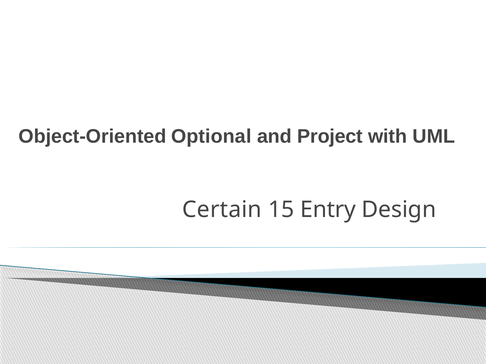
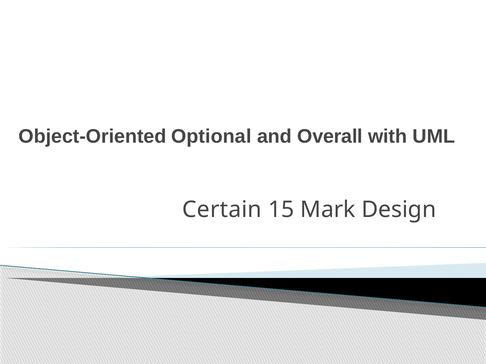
Project: Project -> Overall (330, 137)
Entry: Entry -> Mark (328, 210)
